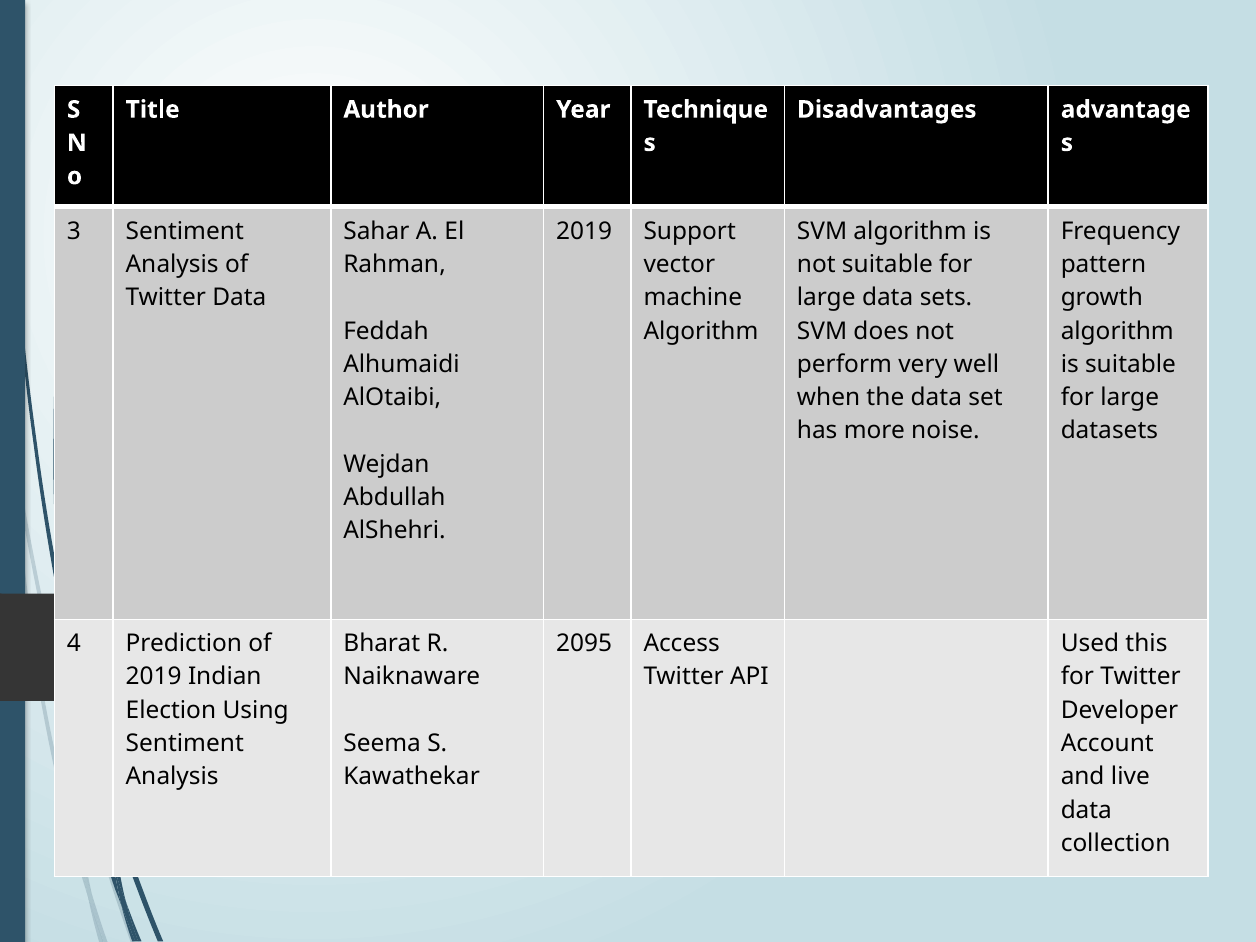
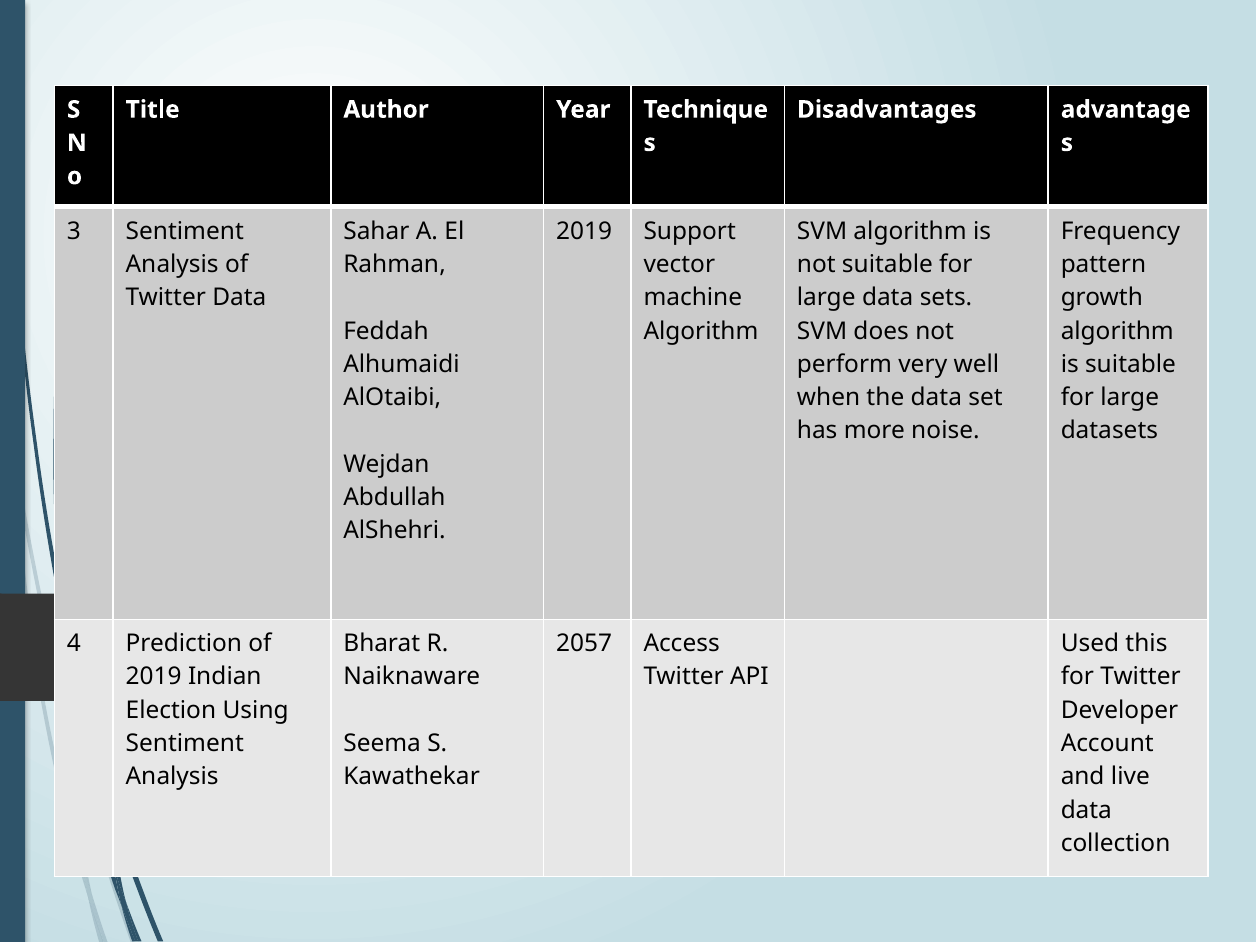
2095: 2095 -> 2057 (584, 644)
